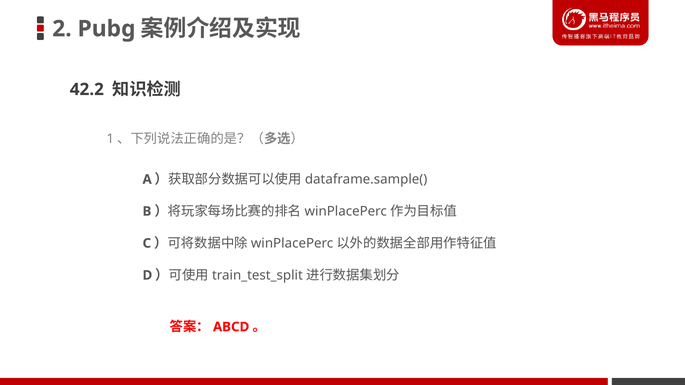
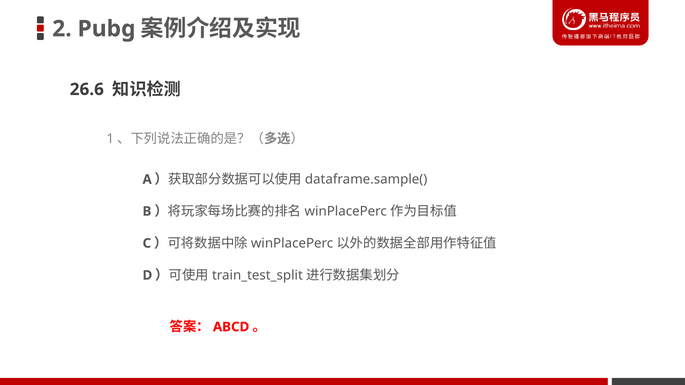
42.2: 42.2 -> 26.6 (87, 89)
